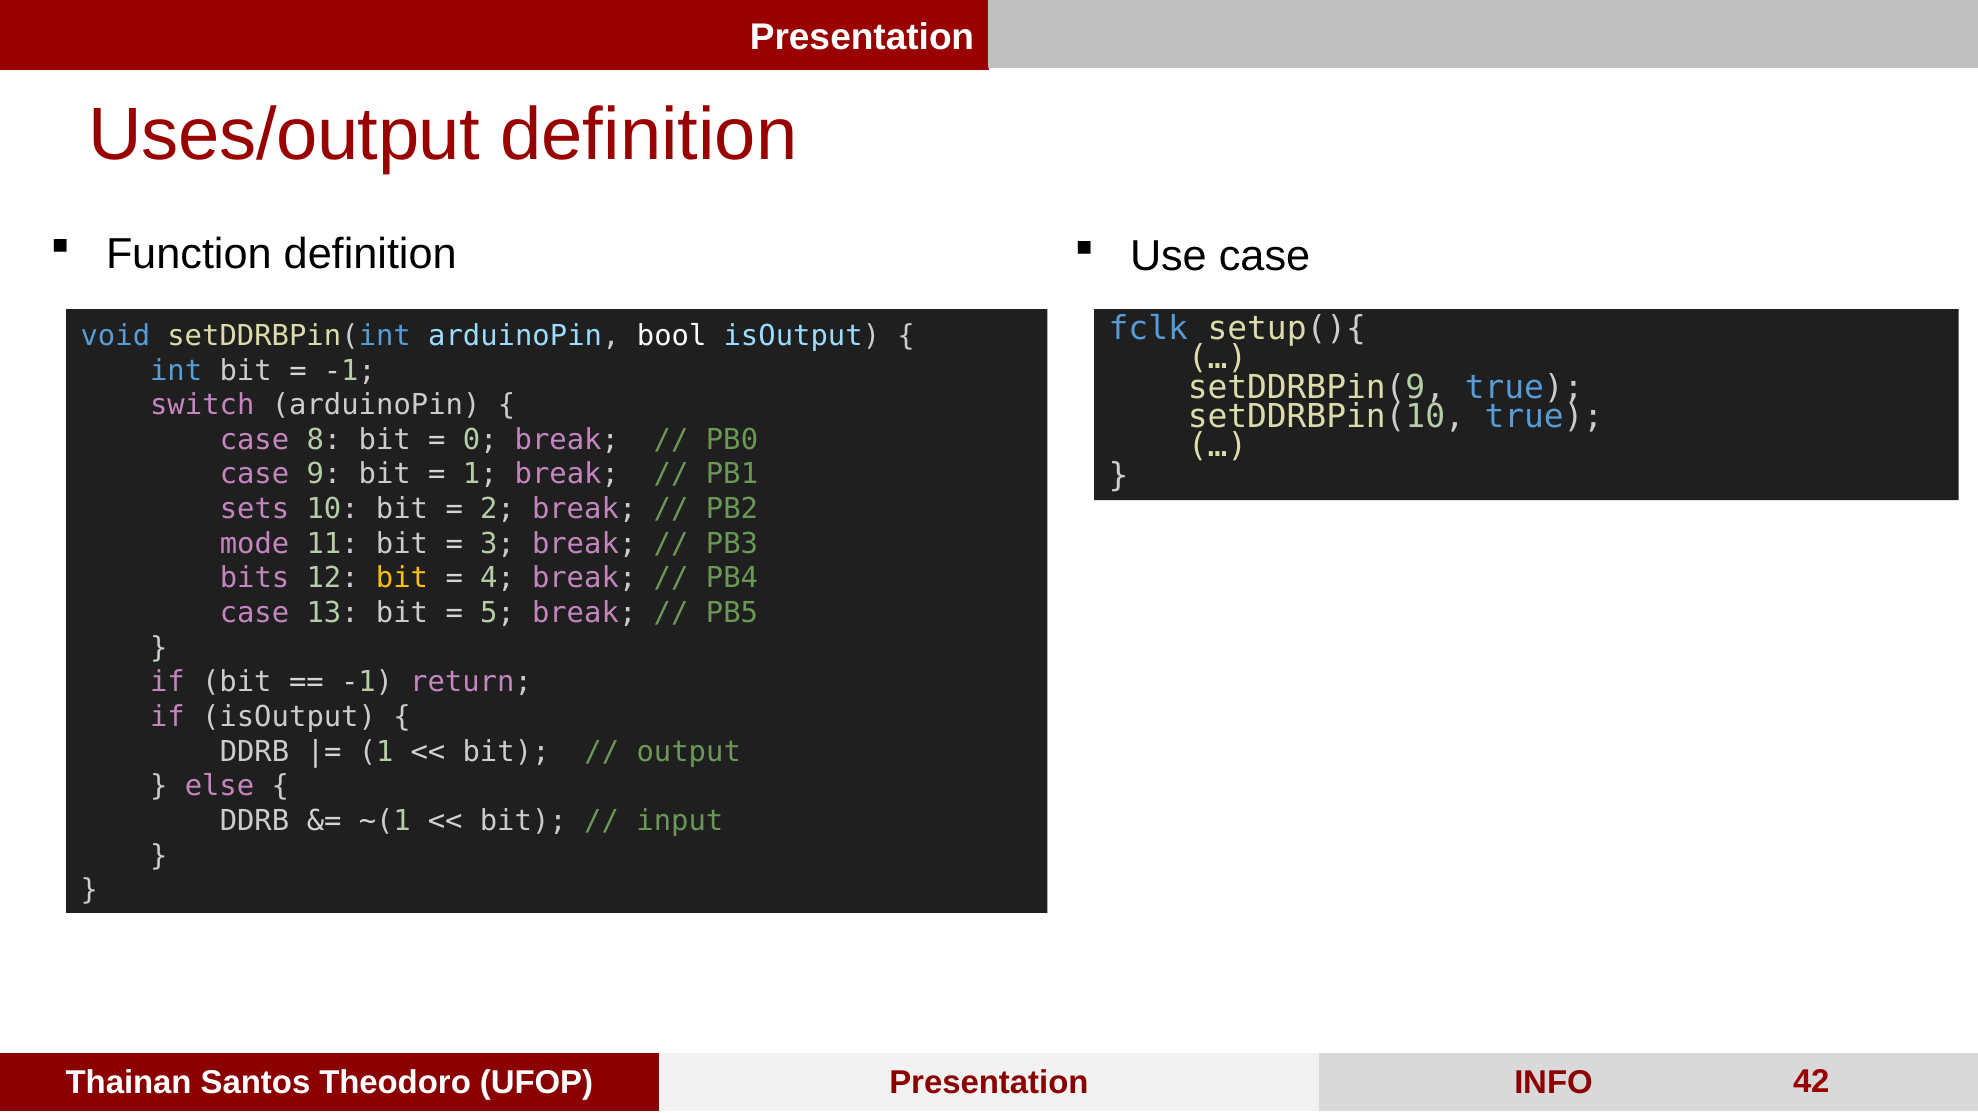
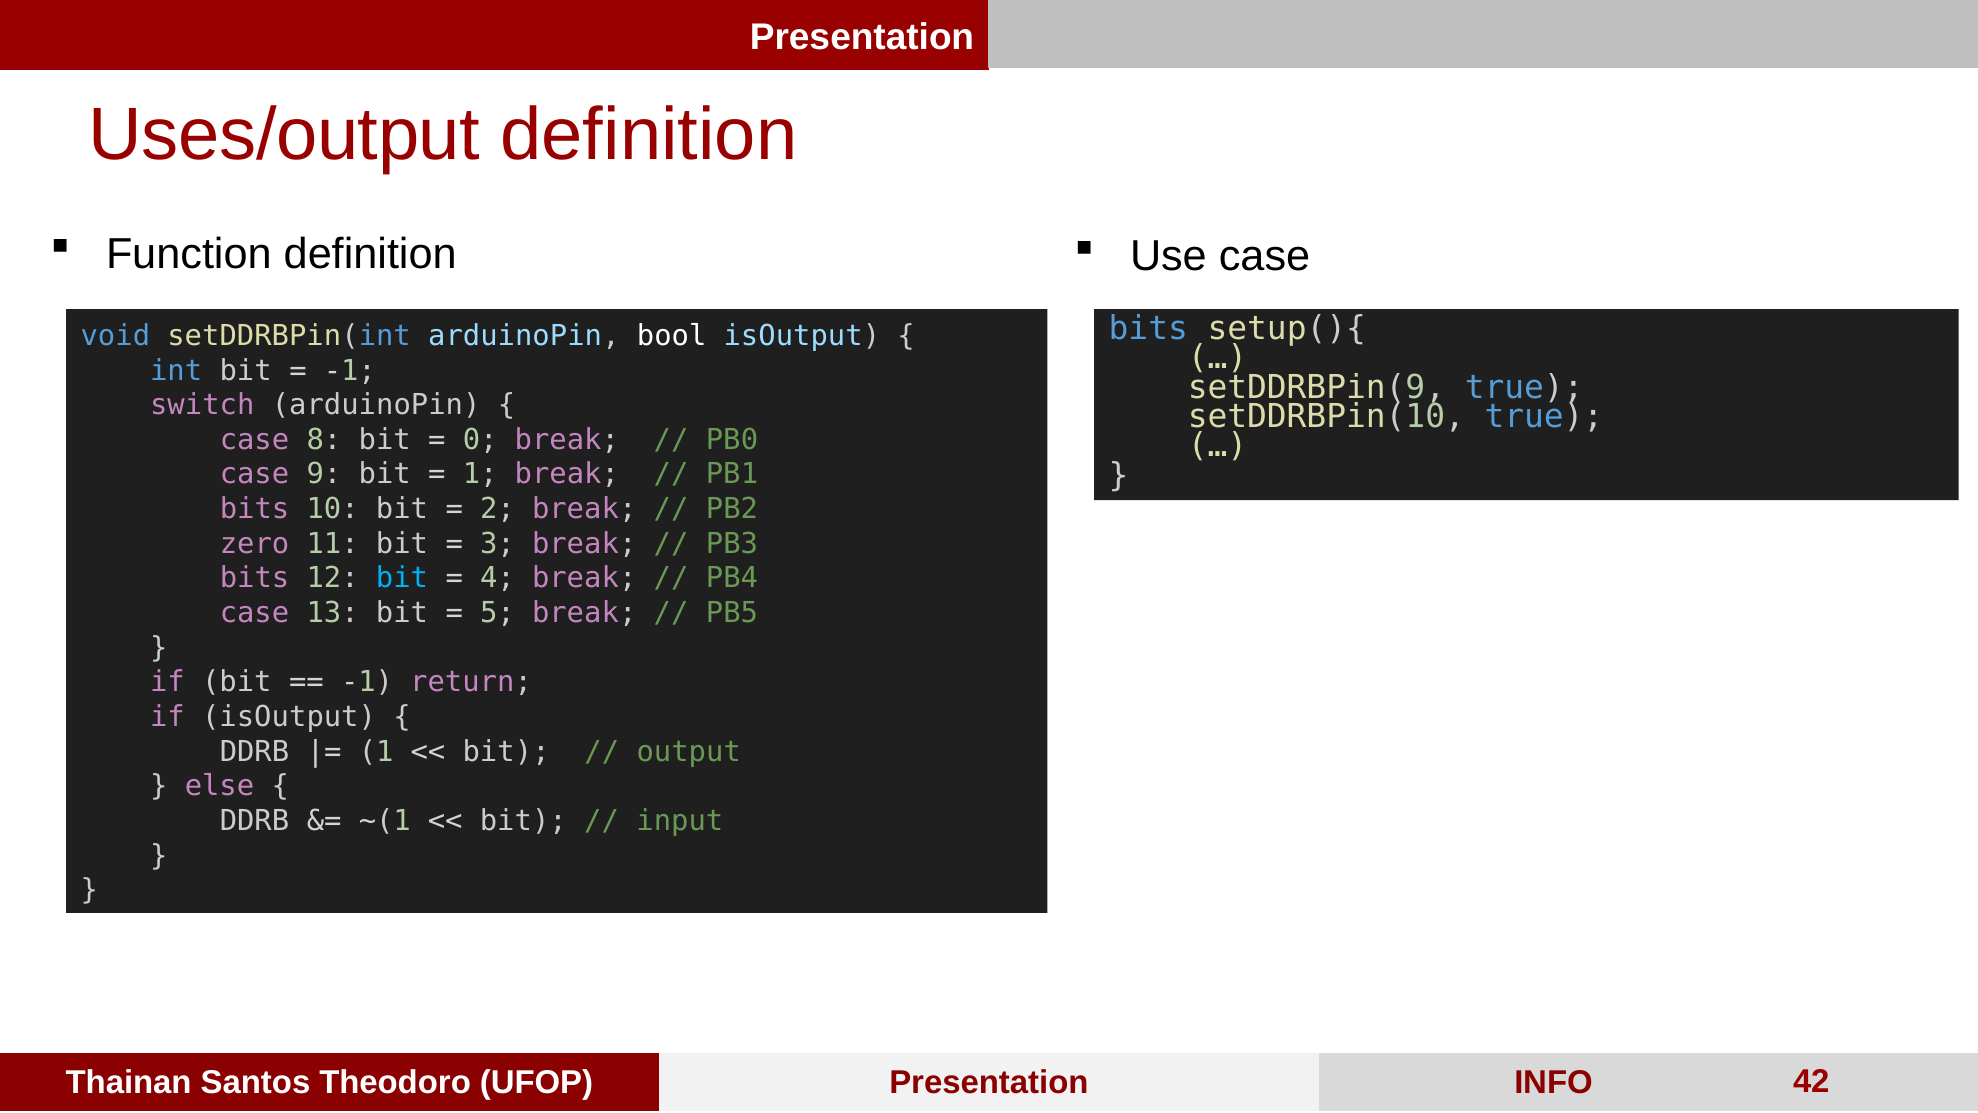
fclk: fclk -> bits (1148, 328)
sets: sets -> bits (255, 509)
mode: mode -> zero (255, 544)
bit colour: yellow -> light blue (402, 578)
